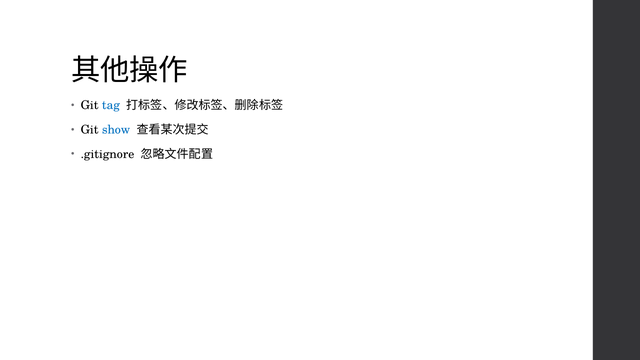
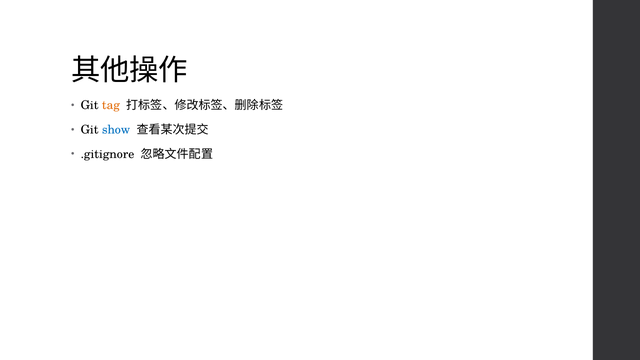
tag colour: blue -> orange (111, 105)
